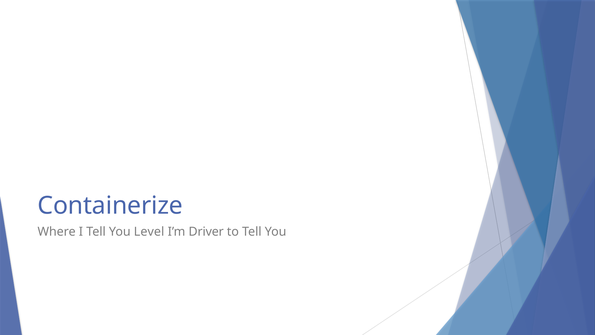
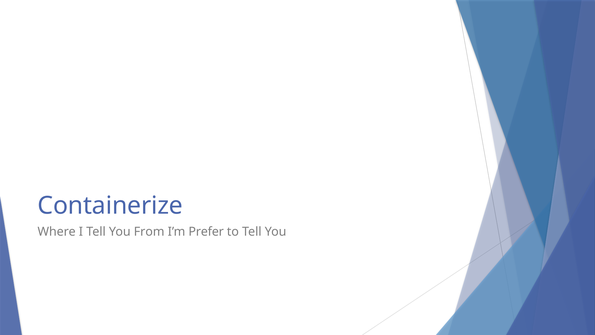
Level: Level -> From (149, 231)
Driver: Driver -> Prefer (206, 231)
